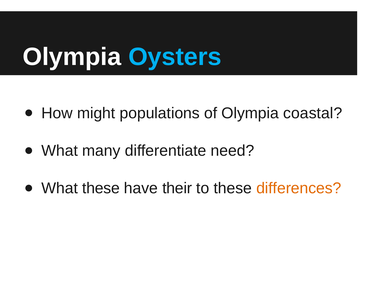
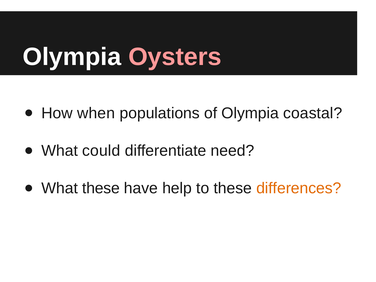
Oysters colour: light blue -> pink (175, 57)
might: might -> when (96, 113)
many: many -> could (101, 151)
their: their -> help (177, 188)
